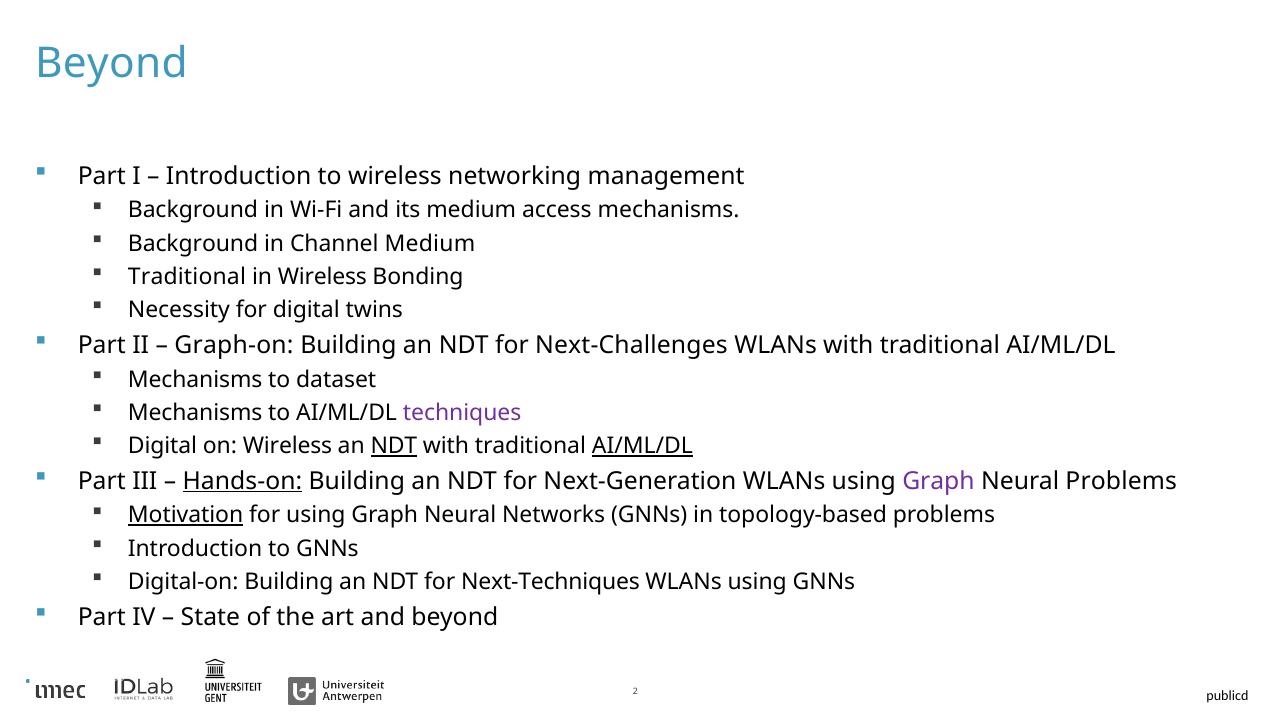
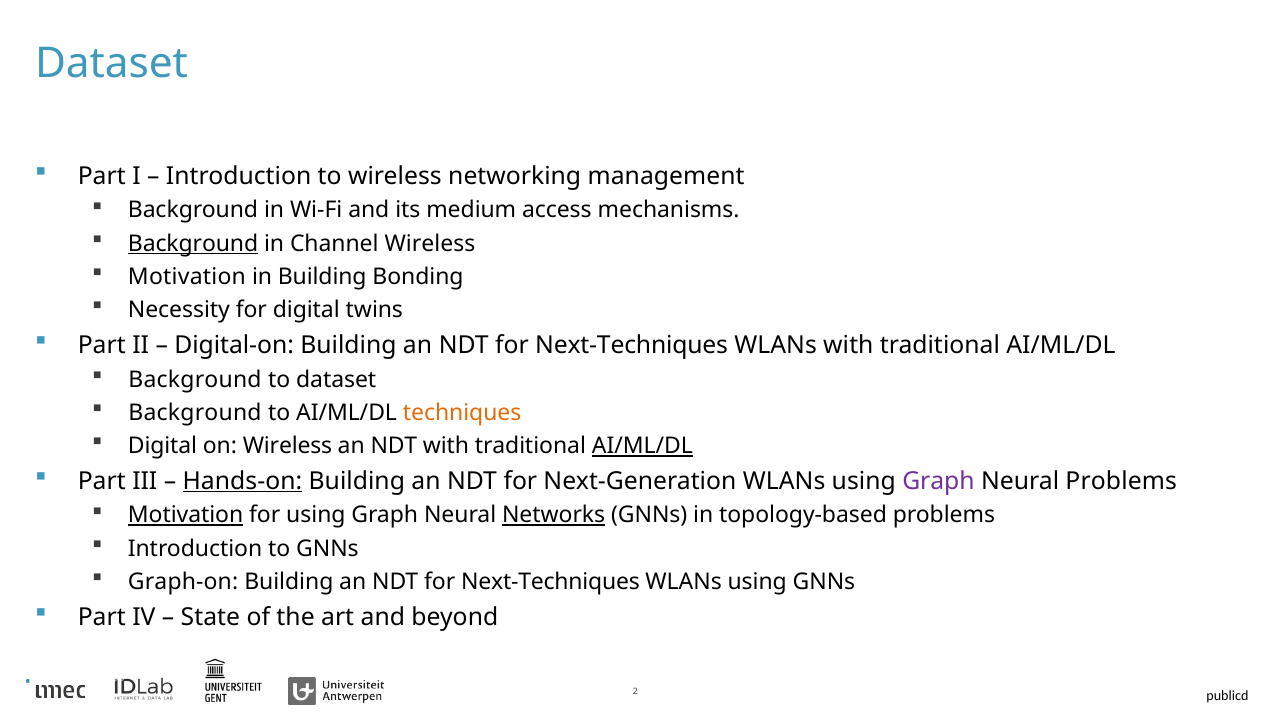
Beyond: Beyond -> Dataset (112, 64)
Background underline: none -> present (193, 244)
Channel Medium: Medium -> Wireless (430, 244)
Traditional: Traditional -> Motivation (187, 277)
in Wireless: Wireless -> Building (322, 277)
Graph-on: Graph-on -> Digital-on (234, 345)
Next-Challenges: Next-Challenges -> Next-Techniques (632, 345)
Mechanisms: Mechanisms -> Background (195, 379)
Mechanisms: Mechanisms -> Background (195, 413)
techniques colour: purple -> orange (462, 413)
NDT underline: present -> none (394, 446)
Networks underline: none -> present (554, 515)
Digital-on: Digital-on -> Graph-on (183, 582)
